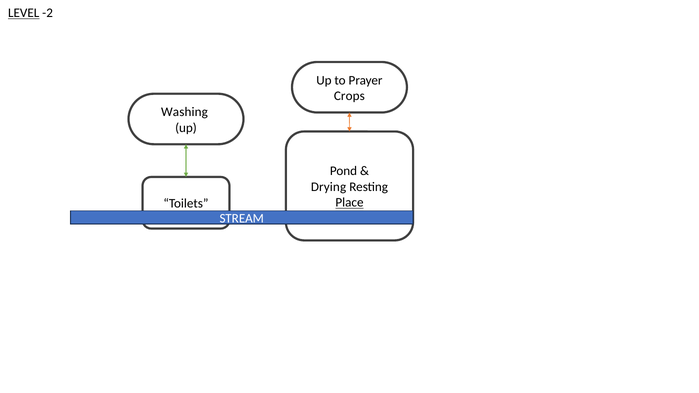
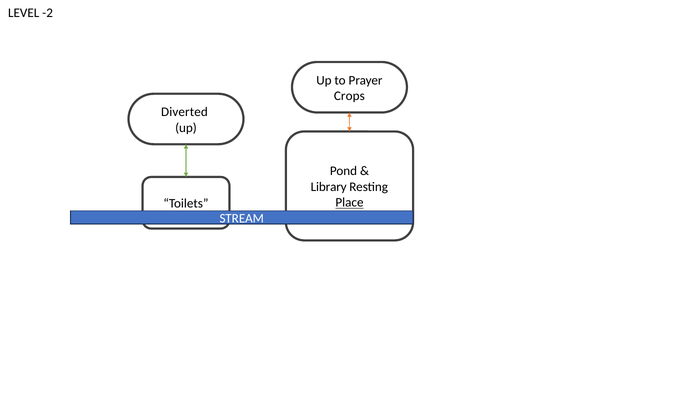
LEVEL underline: present -> none (24, 13)
Washing: Washing -> Diverted (184, 112)
Drying: Drying -> Library (329, 187)
